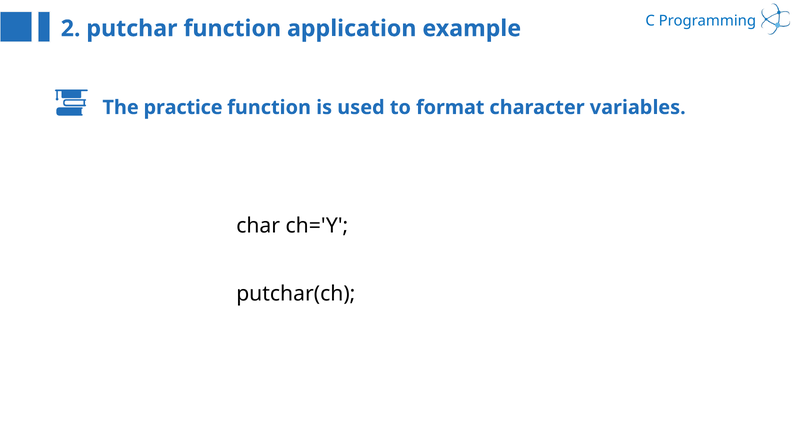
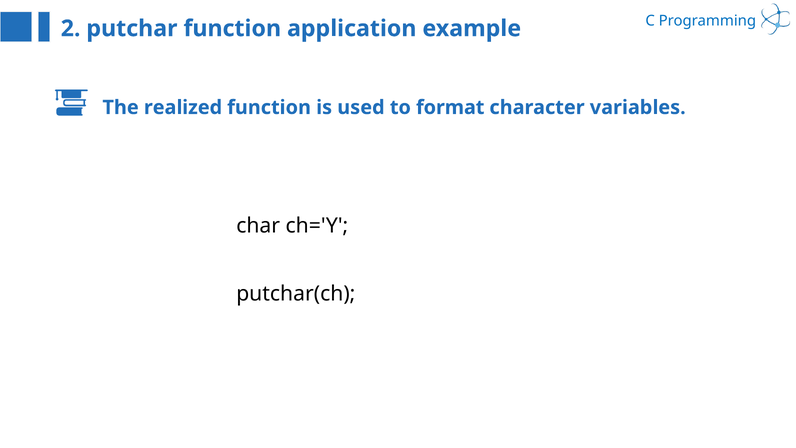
practice: practice -> realized (183, 107)
